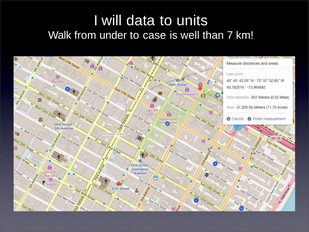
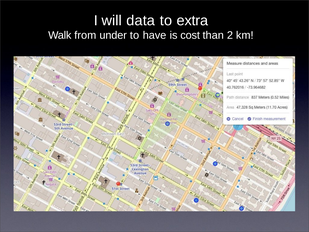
units: units -> extra (192, 20)
case: case -> have (155, 35)
well: well -> cost (190, 35)
7: 7 -> 2 (230, 35)
